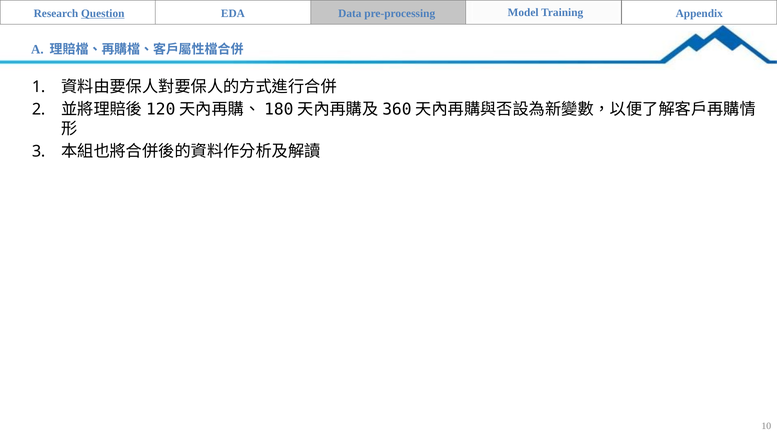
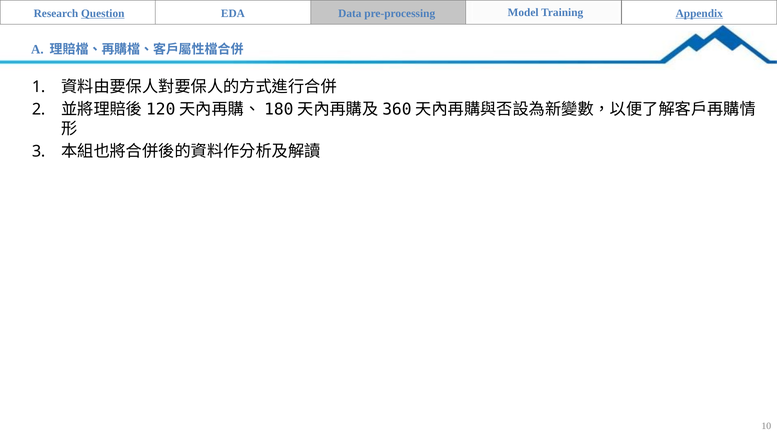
Appendix underline: none -> present (699, 13)
